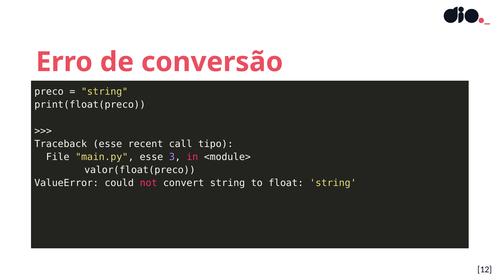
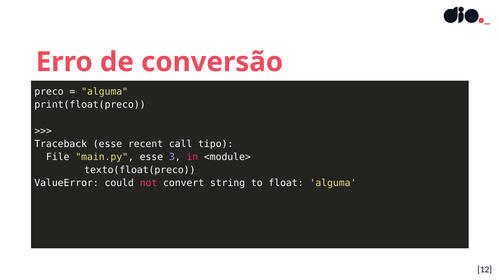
string: string -> alguma (105, 92)
valor(float(preco: valor(float(preco -> texto(float(preco (140, 170)
float string: string -> alguma (333, 184)
